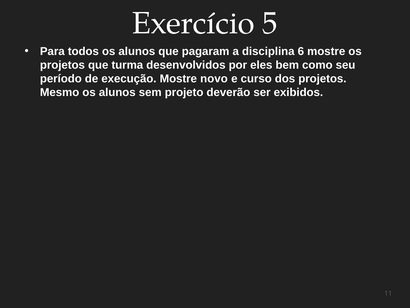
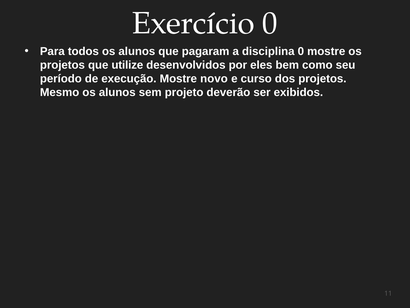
Exercício 5: 5 -> 0 (270, 23)
disciplina 6: 6 -> 0 (301, 51)
turma: turma -> utilize (127, 65)
